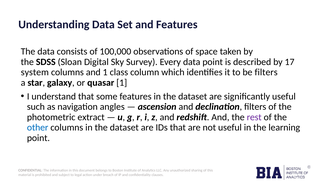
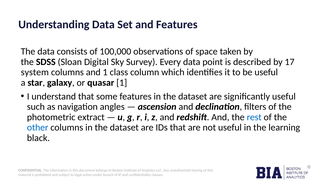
be filters: filters -> useful (266, 72)
rest colour: purple -> blue (254, 117)
point: point -> black (38, 138)
